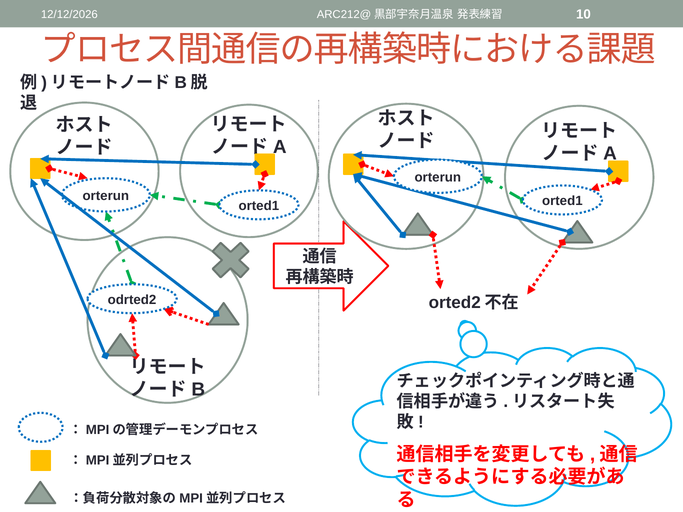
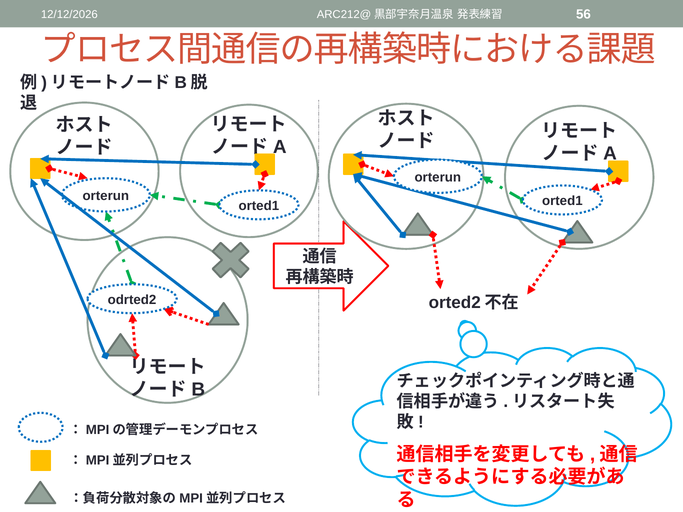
10: 10 -> 56 (583, 15)
